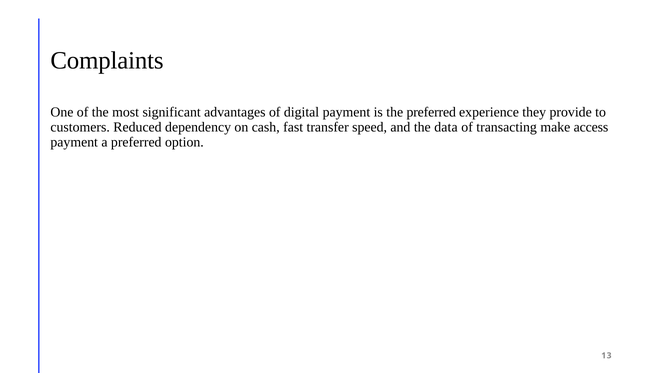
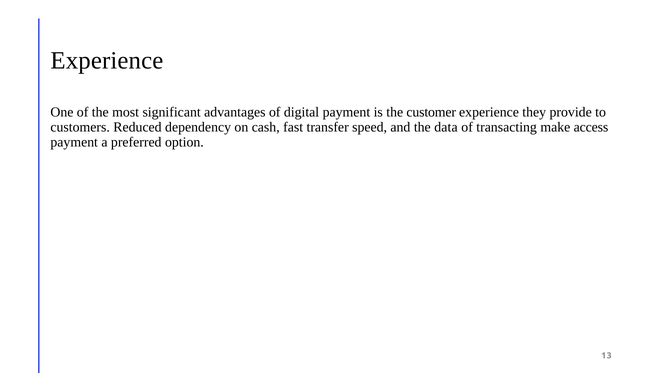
Complaints: Complaints -> Experience (107, 61)
the preferred: preferred -> customer (431, 112)
